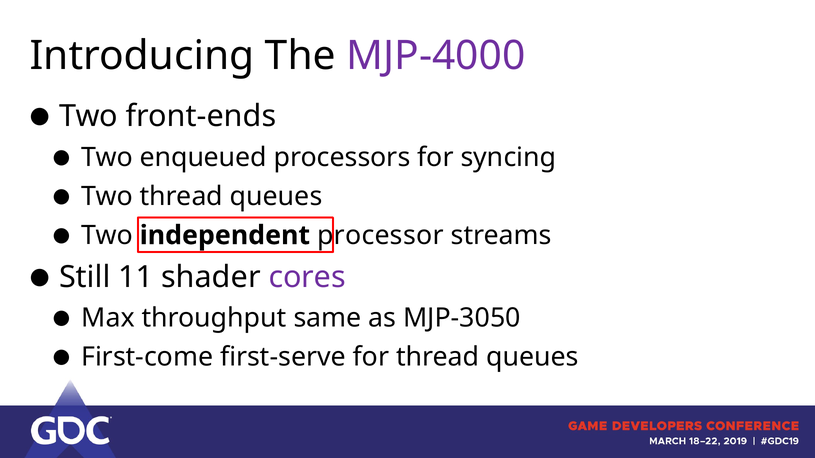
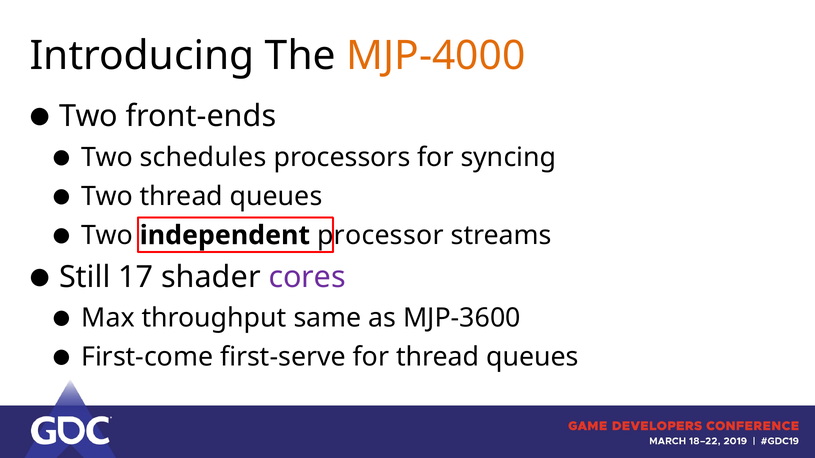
MJP-4000 colour: purple -> orange (436, 56)
enqueued: enqueued -> schedules (203, 157)
11: 11 -> 17 (136, 277)
MJP-3050: MJP-3050 -> MJP-3600 (462, 318)
